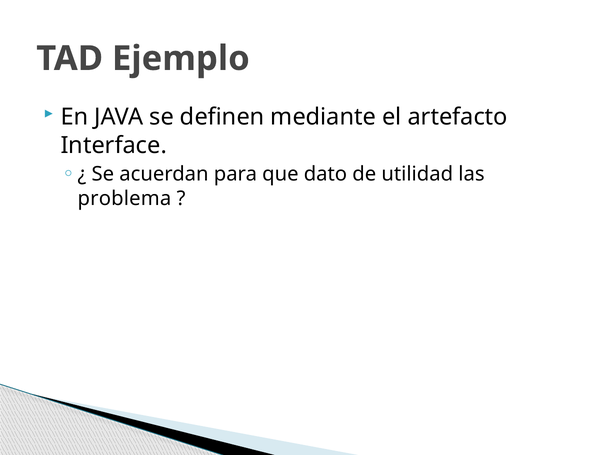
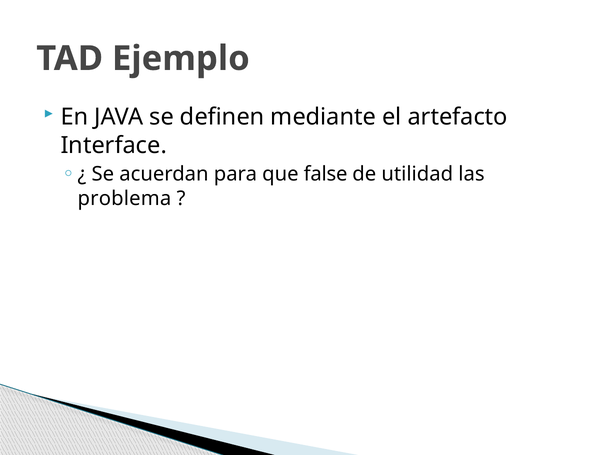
dato: dato -> false (326, 174)
